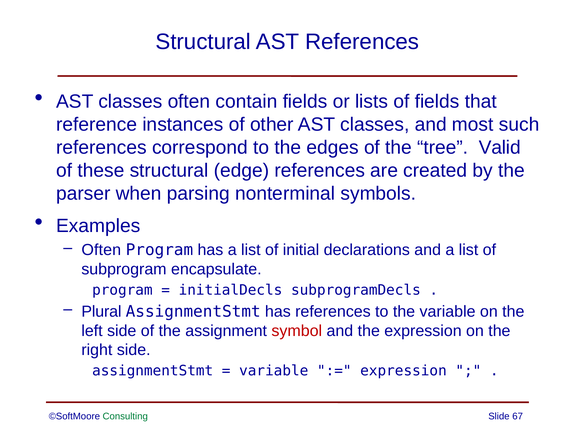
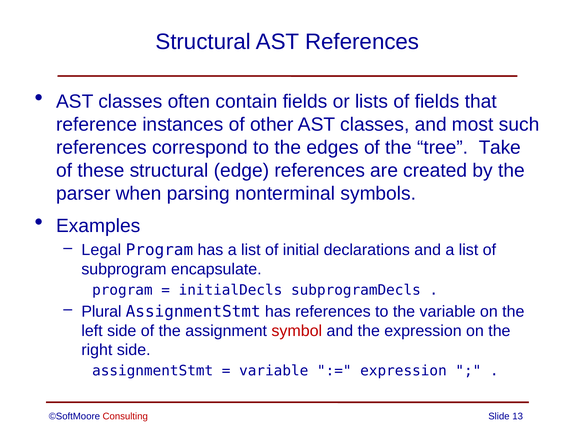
Valid: Valid -> Take (500, 147)
Often: Often -> Legal (101, 250)
Consulting colour: green -> red (125, 417)
67: 67 -> 13 (518, 417)
